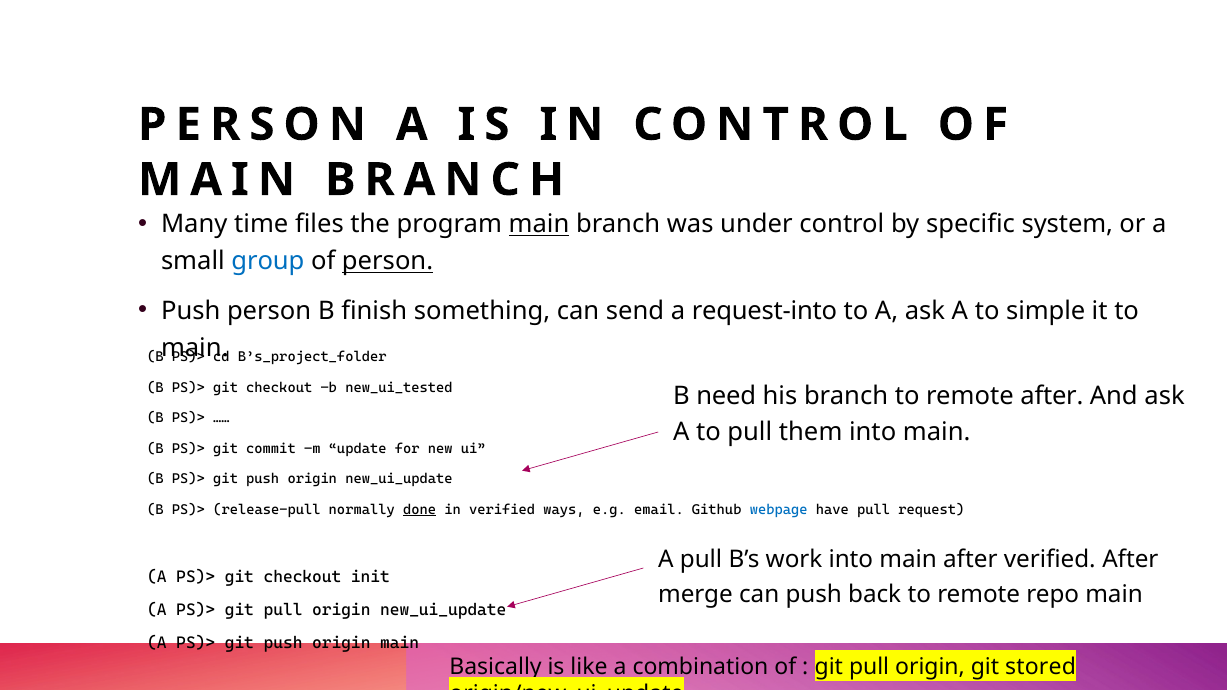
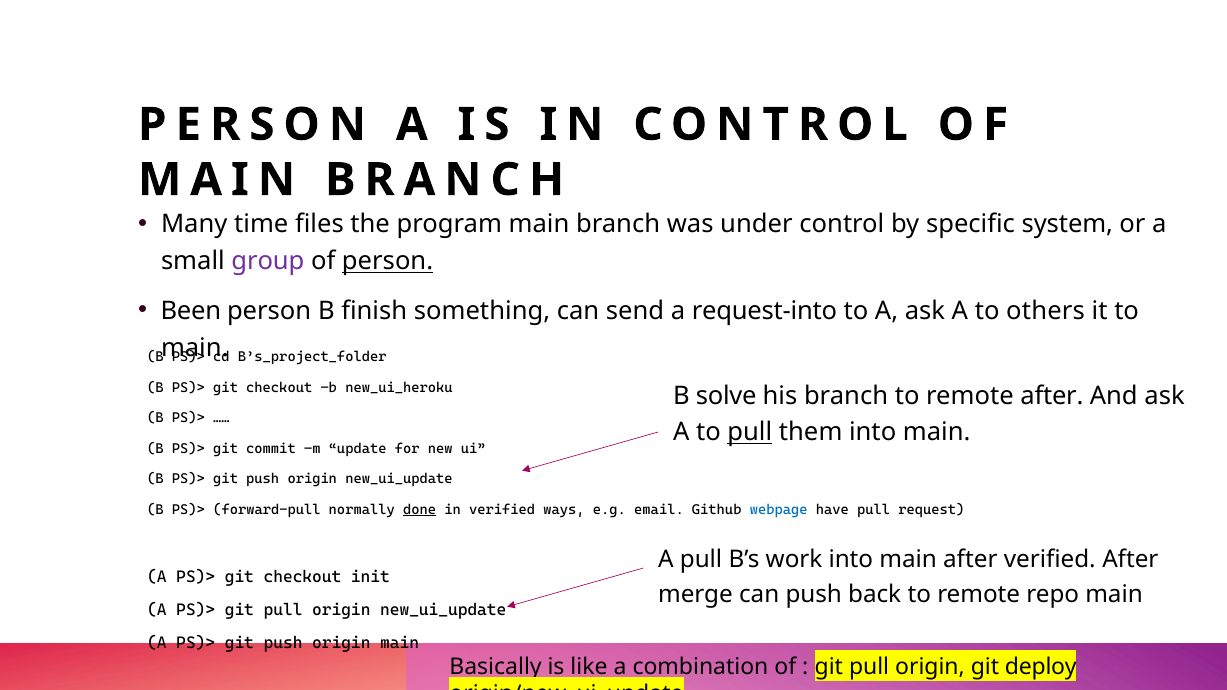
main underline: present -> none (539, 225)
group colour: blue -> purple (268, 261)
Push: Push -> Been (191, 311)
simple: simple -> others (1046, 311)
new_ui_tested: new_ui_tested -> new_ui_heroku (399, 388)
need: need -> solve (726, 396)
pull underline: none -> present (750, 433)
release-pull: release-pull -> forward-pull (267, 510)
stored: stored -> deploy (1041, 667)
